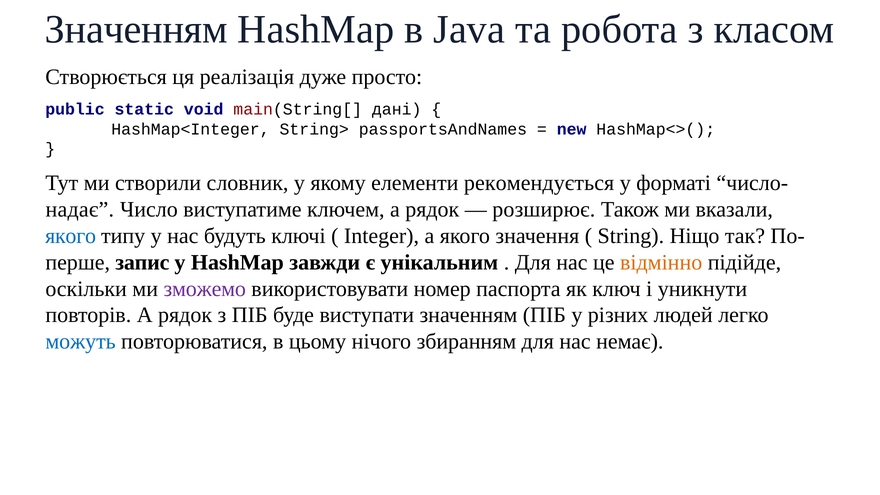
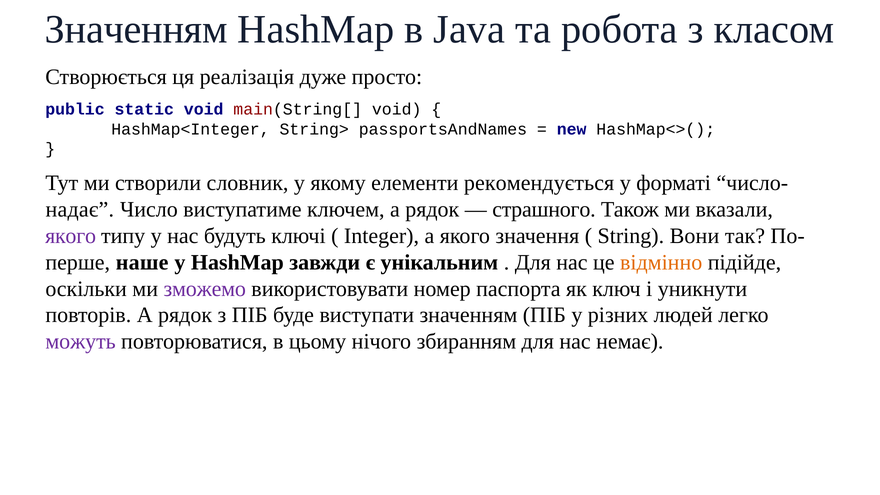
main(String[ дані: дані -> void (397, 109)
розширює: розширює -> страшного (544, 210)
якого colour: blue -> purple (71, 236)
Ніщо: Ніщо -> Вони (694, 236)
запис: запис -> наше (142, 262)
можуть colour: blue -> purple (81, 342)
